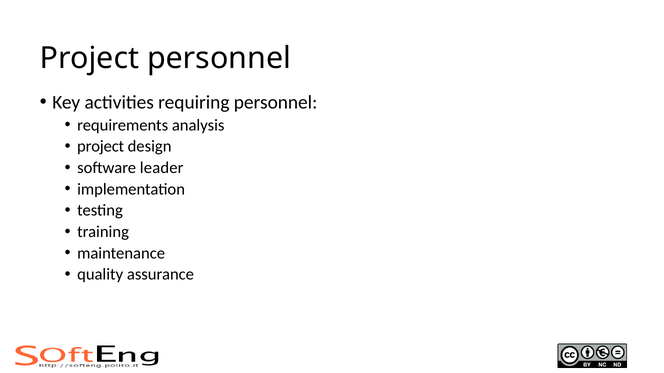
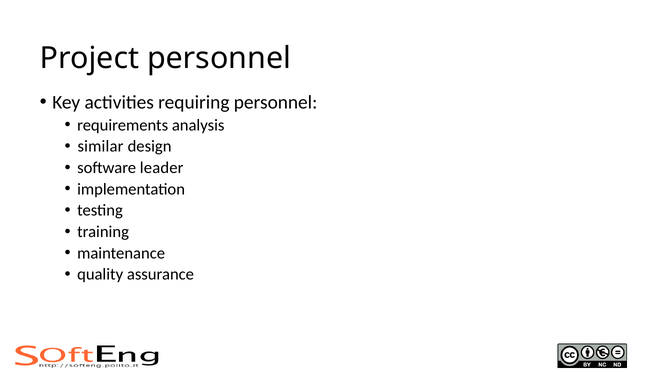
project: project -> similar (100, 147)
